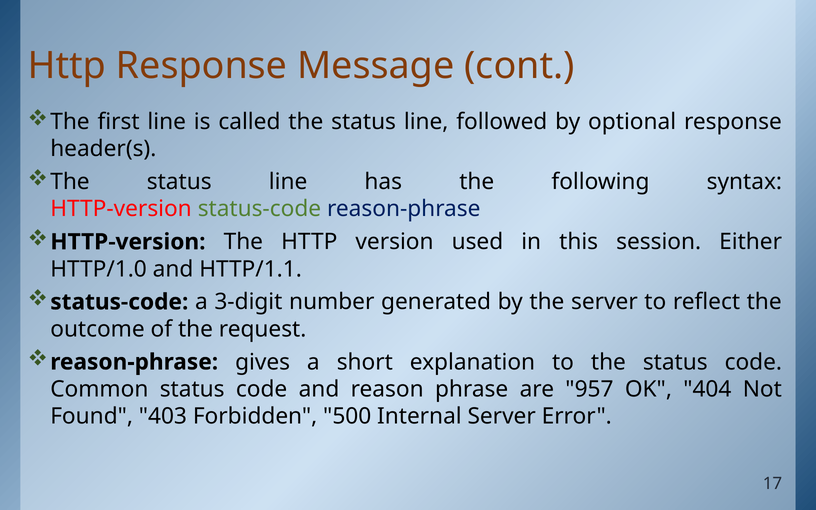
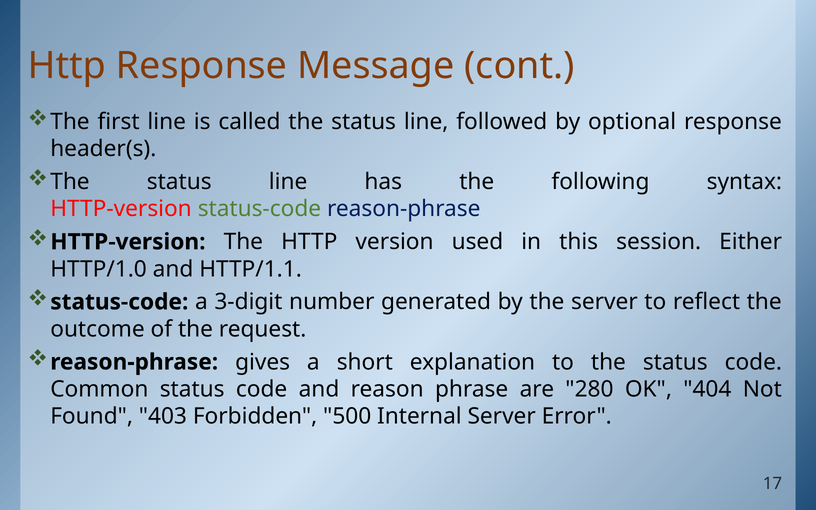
957: 957 -> 280 (589, 389)
